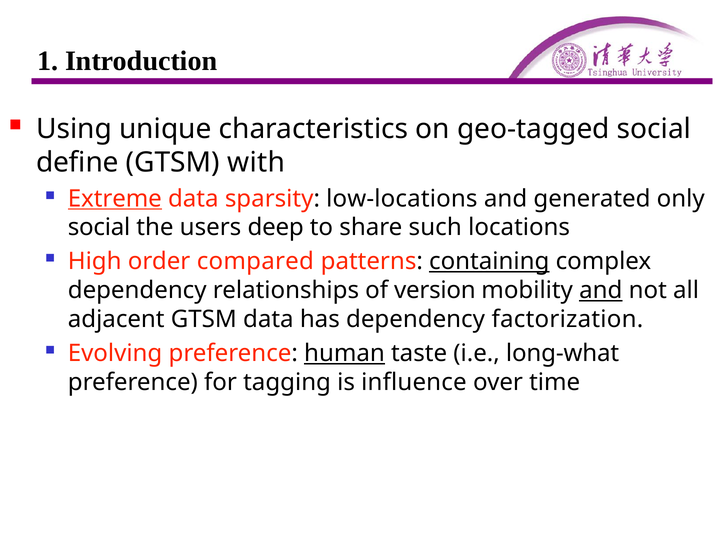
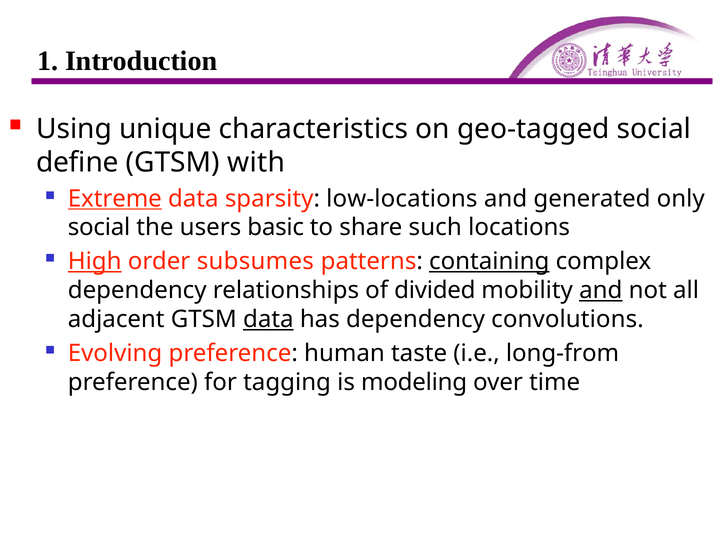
deep: deep -> basic (276, 228)
High underline: none -> present (95, 262)
compared: compared -> subsumes (255, 262)
version: version -> divided (435, 290)
data underline: none -> present (268, 319)
factorization: factorization -> convolutions (567, 319)
human underline: present -> none (344, 353)
long-what: long-what -> long-from (563, 353)
influence: influence -> modeling (414, 382)
